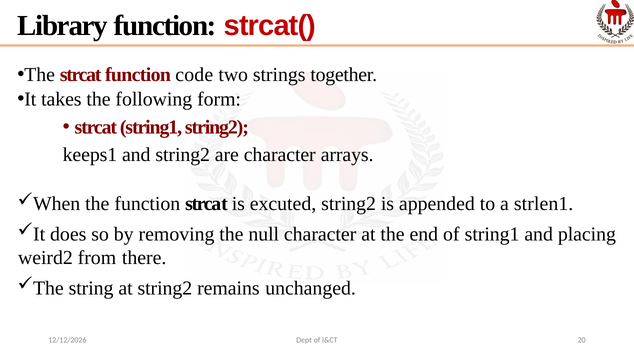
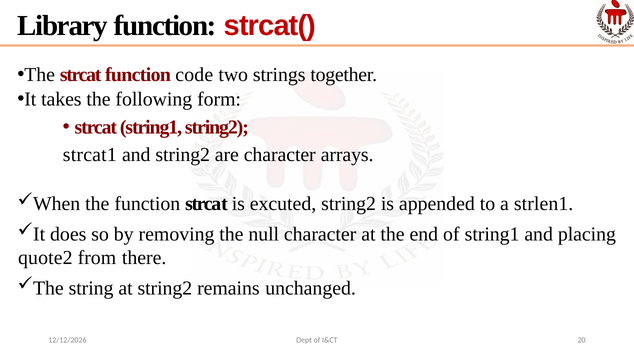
keeps1: keeps1 -> strcat1 (90, 155)
weird2: weird2 -> quote2 (45, 258)
